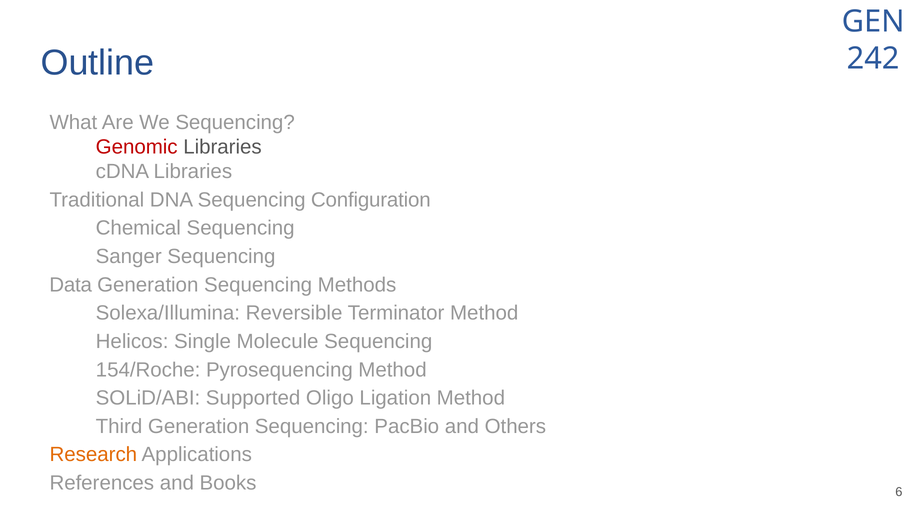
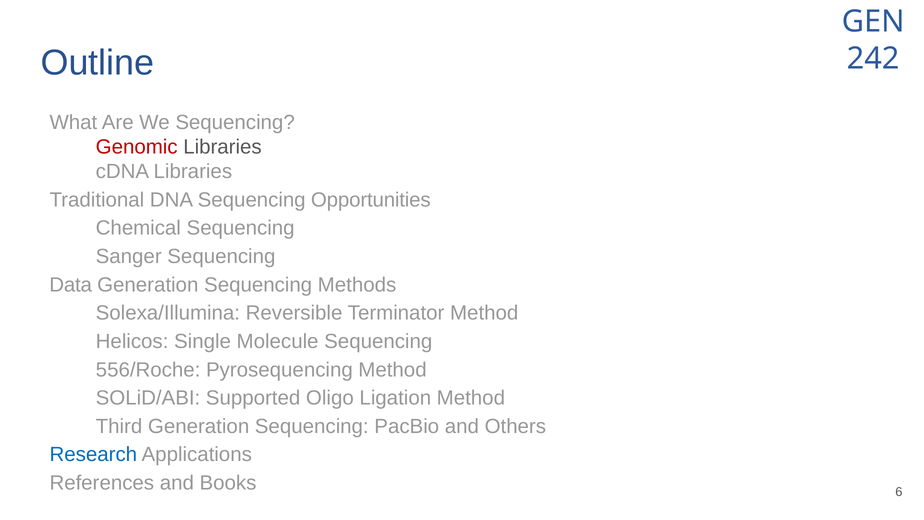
Configuration: Configuration -> Opportunities (371, 200)
154/Roche: 154/Roche -> 556/Roche (148, 370)
Research colour: orange -> blue (93, 455)
